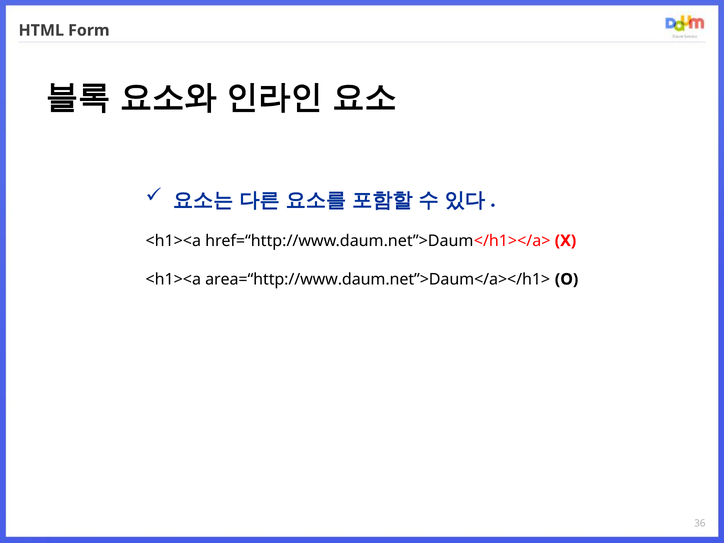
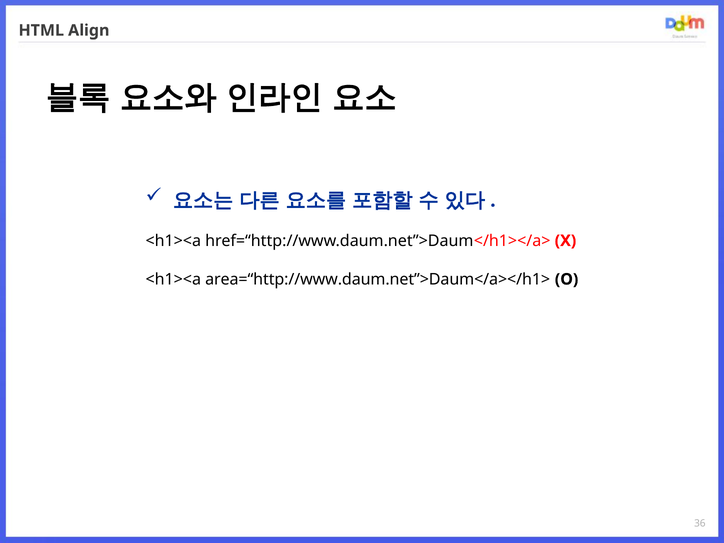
Form: Form -> Align (89, 30)
